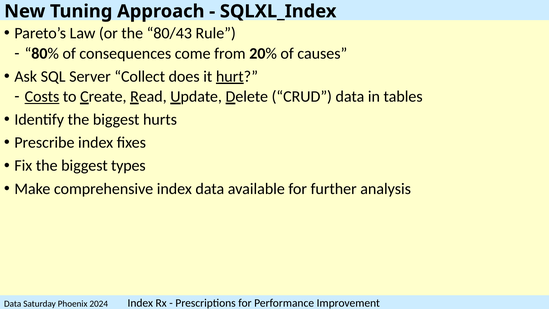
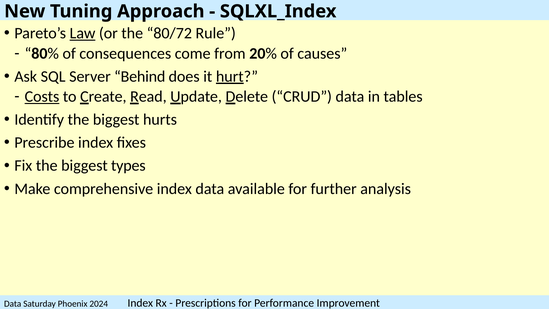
Law underline: none -> present (83, 33)
80/43: 80/43 -> 80/72 (169, 33)
Collect: Collect -> Behind (140, 76)
